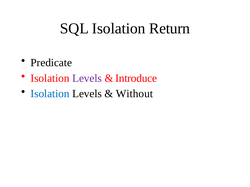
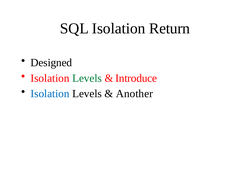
Predicate: Predicate -> Designed (51, 63)
Levels colour: purple -> green (87, 78)
Without: Without -> Another (134, 94)
